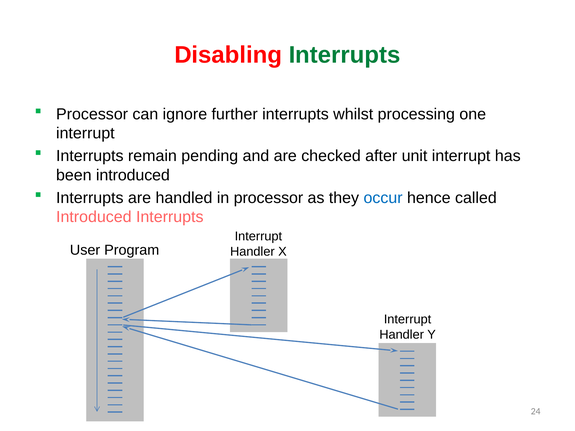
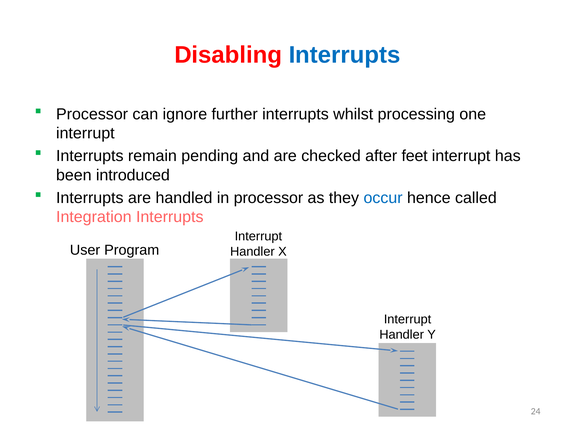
Interrupts colour: green -> blue (345, 55)
unit: unit -> feet (415, 156)
Introduced: Introduced -> Integration (94, 217)
